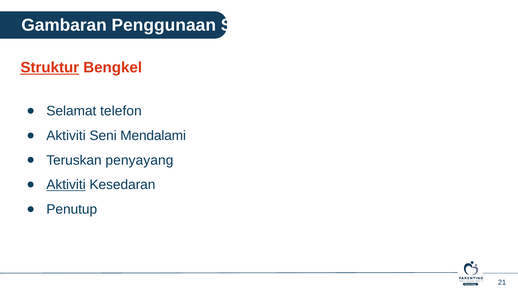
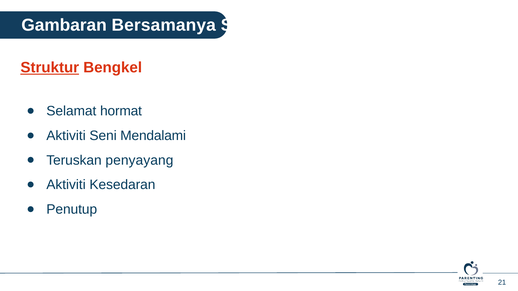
Penggunaan: Penggunaan -> Bersamanya (164, 25)
telefon: telefon -> hormat (121, 111)
Aktiviti underline: present -> none (66, 185)
